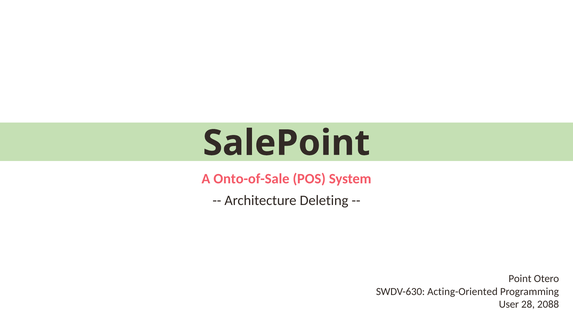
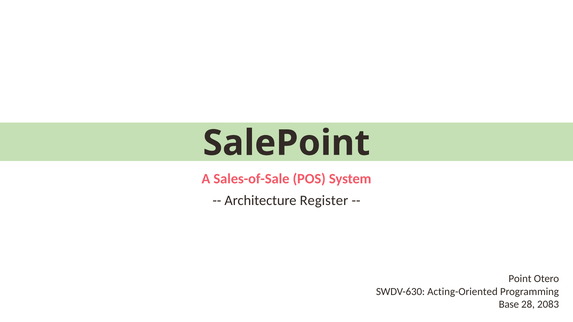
Onto-of-Sale: Onto-of-Sale -> Sales-of-Sale (251, 179)
Deleting: Deleting -> Register (324, 201)
User: User -> Base (509, 305)
2088: 2088 -> 2083 (548, 305)
